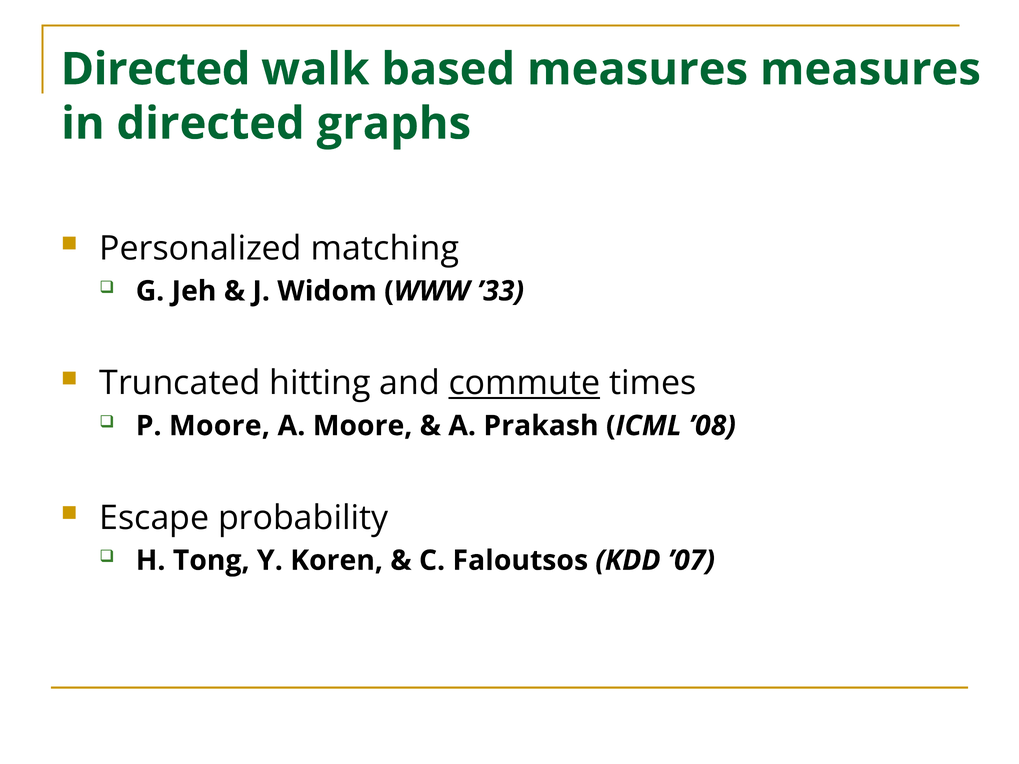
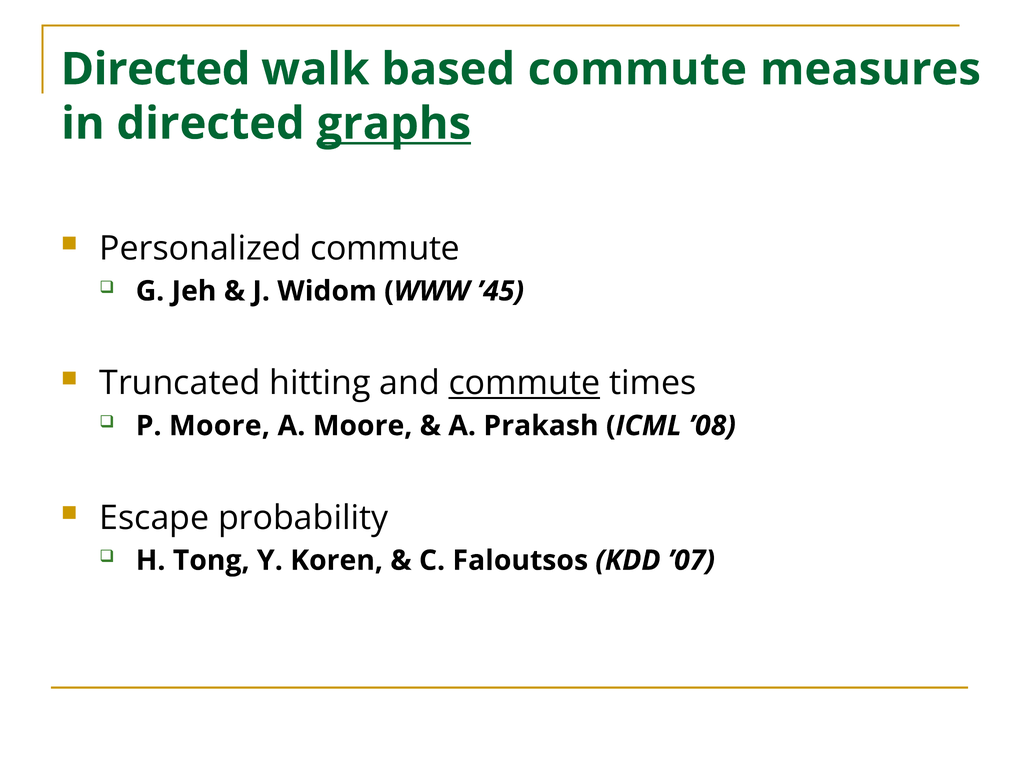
based measures: measures -> commute (637, 69)
graphs underline: none -> present (394, 124)
Personalized matching: matching -> commute (385, 249)
’33: ’33 -> ’45 (501, 291)
